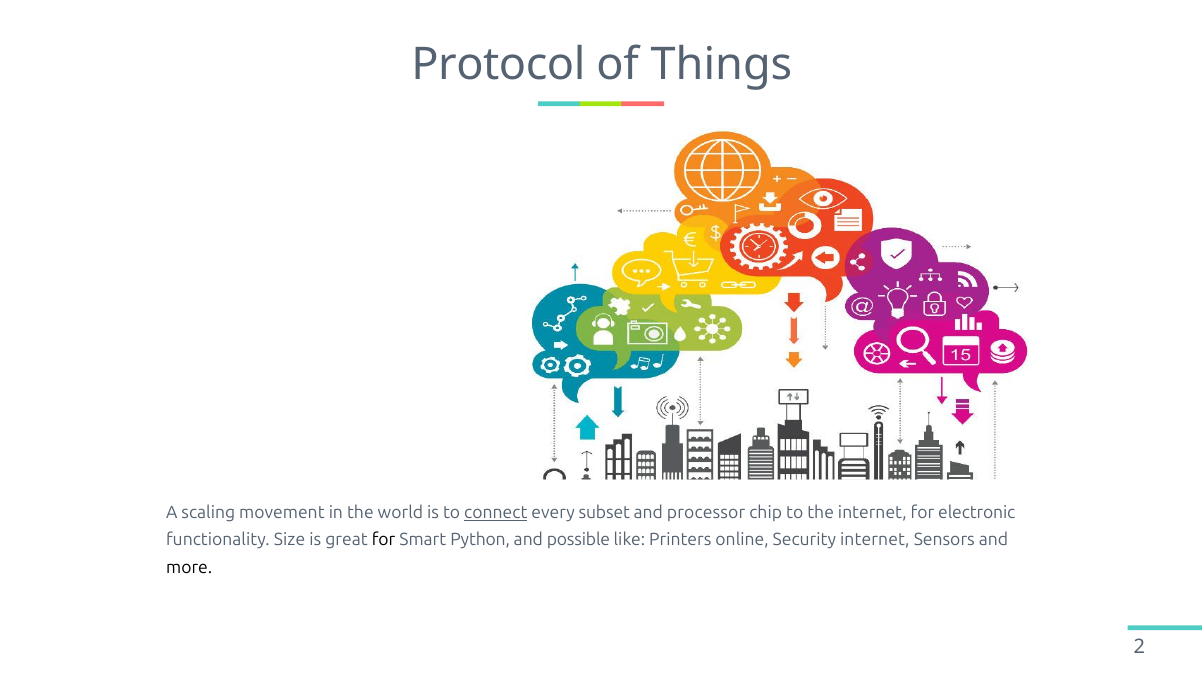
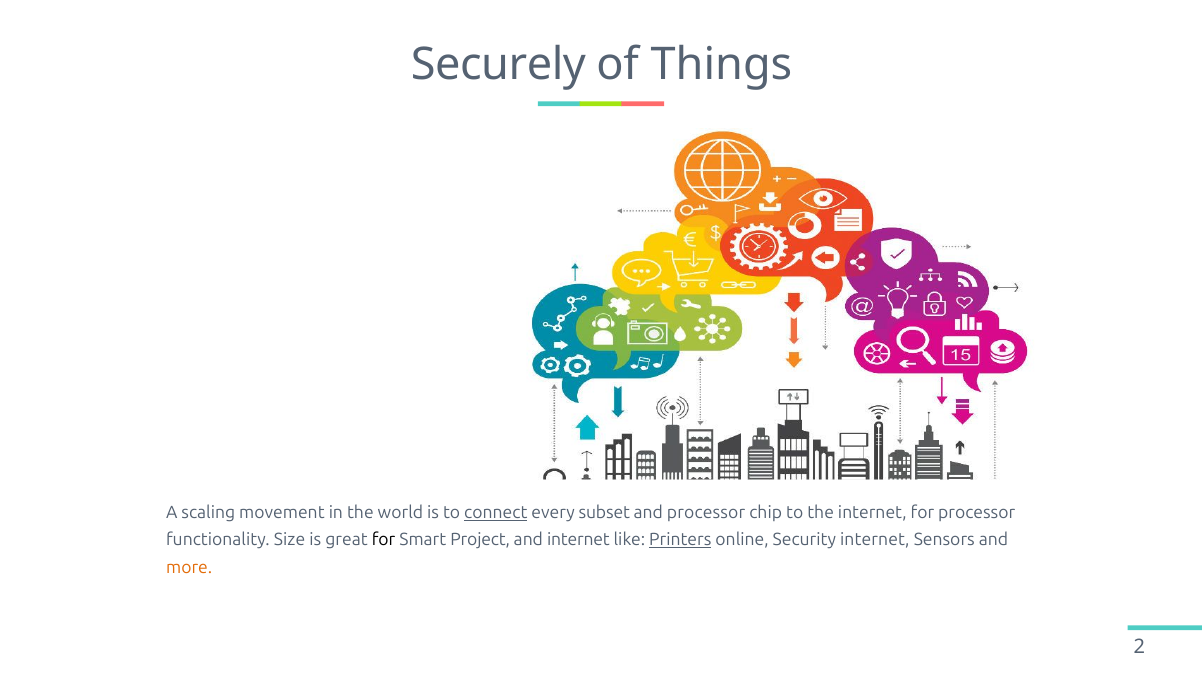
Protocol: Protocol -> Securely (498, 65)
for electronic: electronic -> processor (977, 513)
Python: Python -> Project (480, 540)
and possible: possible -> internet (578, 540)
Printers underline: none -> present (680, 540)
more colour: black -> orange (189, 568)
